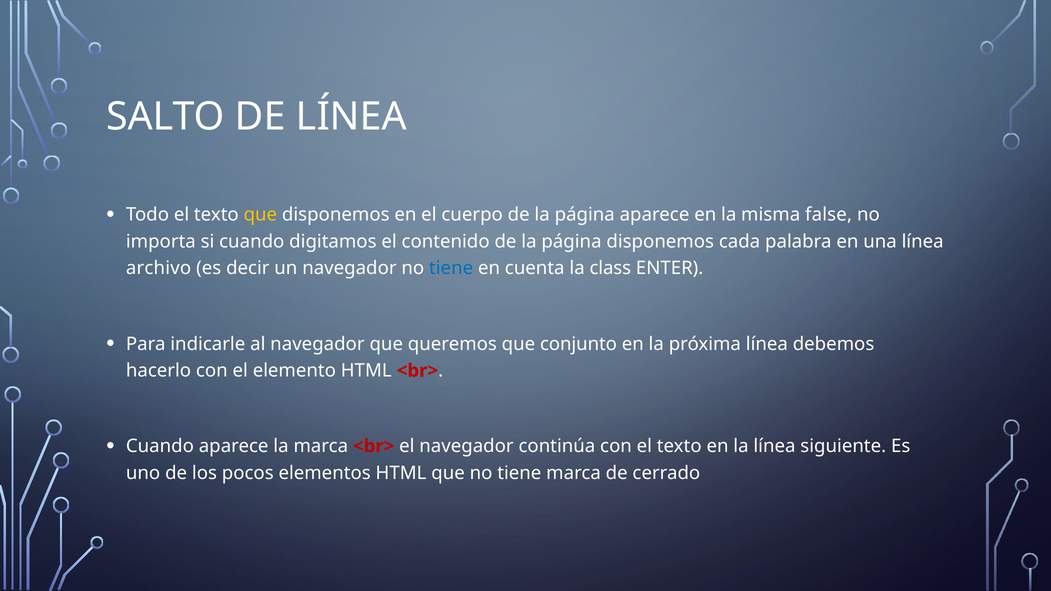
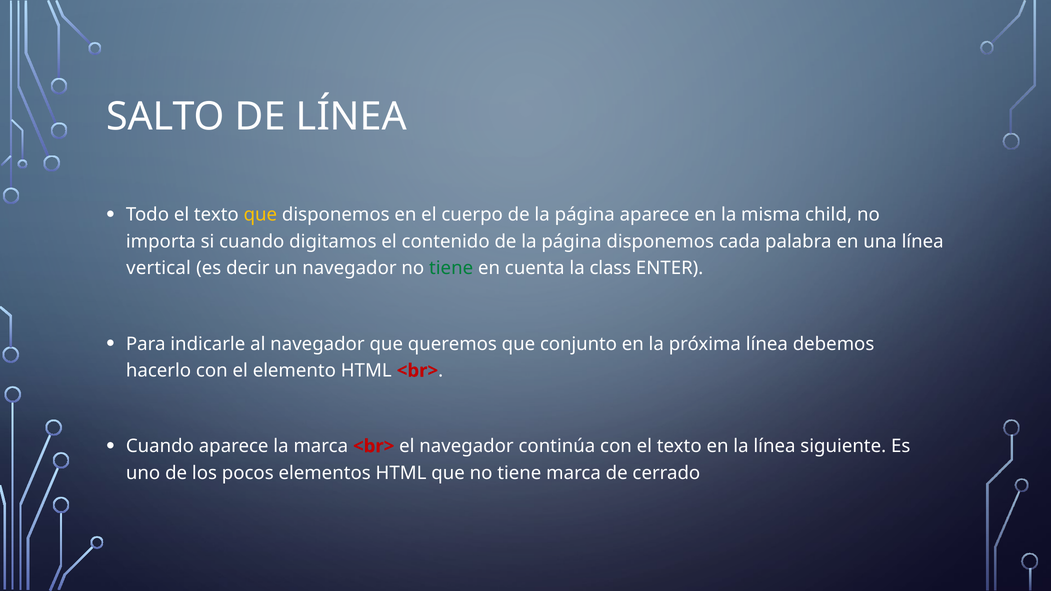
false: false -> child (829, 215)
archivo: archivo -> vertical (159, 268)
tiene colour: blue -> green (451, 268)
